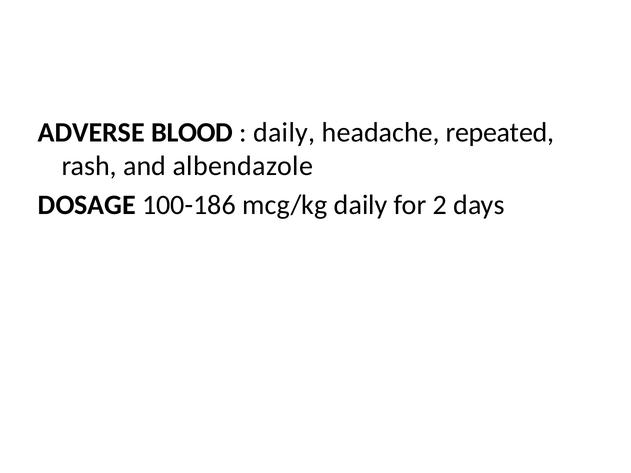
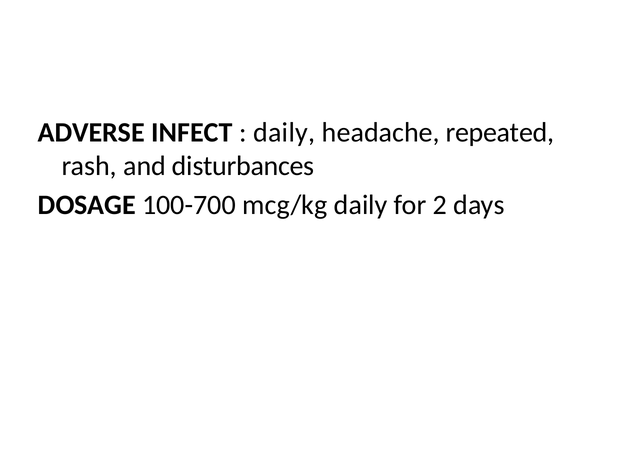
BLOOD: BLOOD -> INFECT (192, 132)
albendazole: albendazole -> disturbances (243, 166)
100-186: 100-186 -> 100-700 (189, 205)
